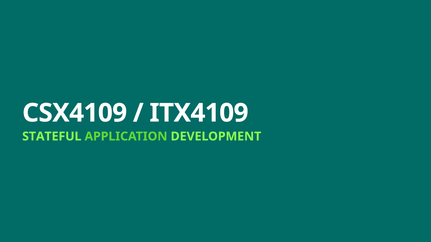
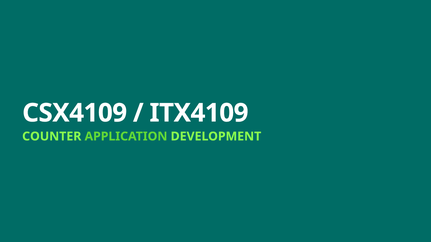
STATEFUL: STATEFUL -> COUNTER (52, 137)
